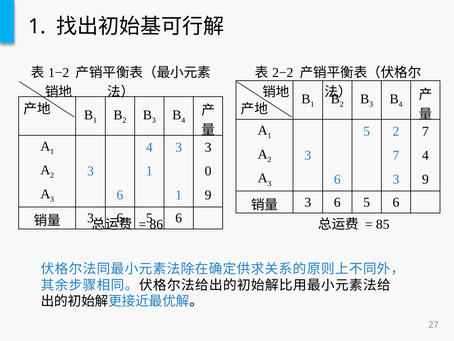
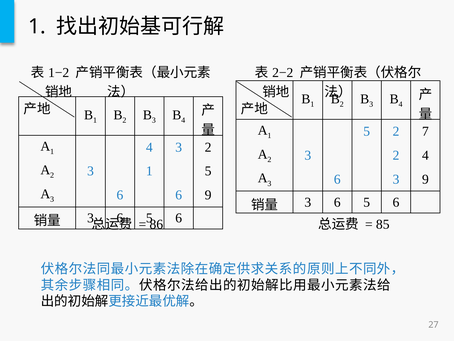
4 3 3: 3 -> 2 (208, 147)
2 3 7: 7 -> 2 (396, 155)
3 1 0: 0 -> 5 (208, 171)
6 1: 1 -> 6 (179, 195)
